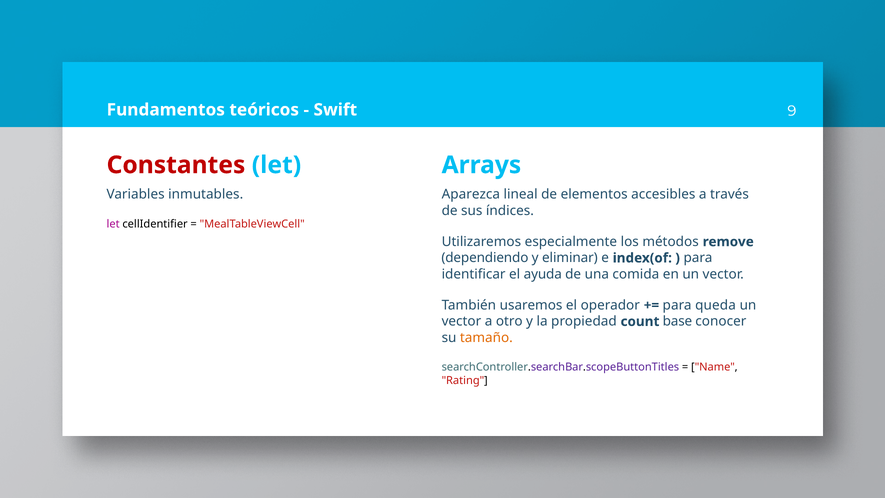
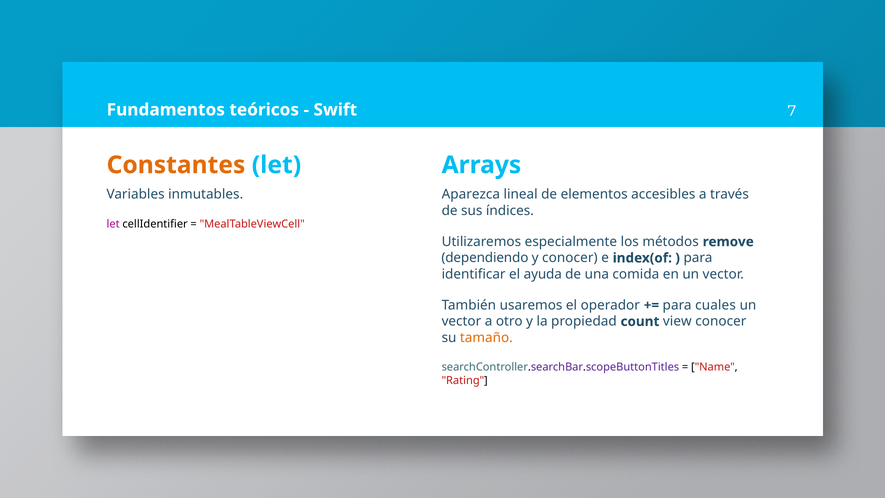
9: 9 -> 7 (792, 111)
Constantes colour: red -> orange (176, 165)
y eliminar: eliminar -> conocer (570, 258)
queda: queda -> cuales (716, 305)
base: base -> view (677, 321)
